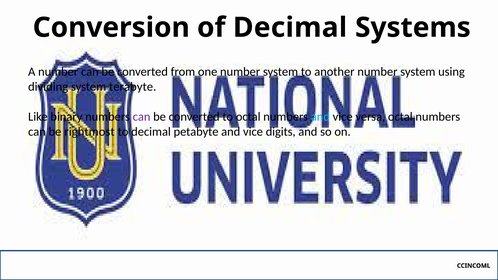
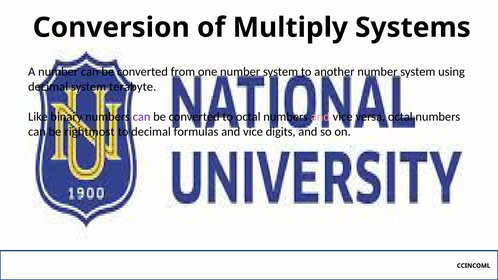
of Decimal: Decimal -> Multiply (290, 28)
dividing: dividing -> decimal (48, 87)
and colour: light blue -> pink (320, 117)
petabyte: petabyte -> formulas (196, 132)
